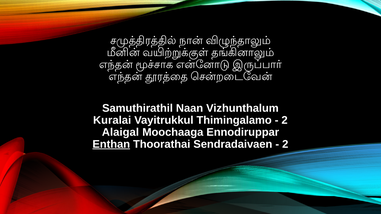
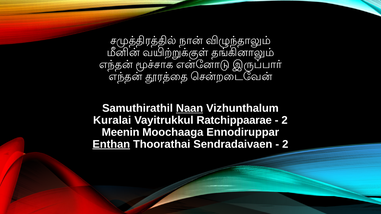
Naan underline: none -> present (190, 108)
Thimingalamo: Thimingalamo -> Ratchippaarae (234, 120)
Alaigal: Alaigal -> Meenin (121, 132)
